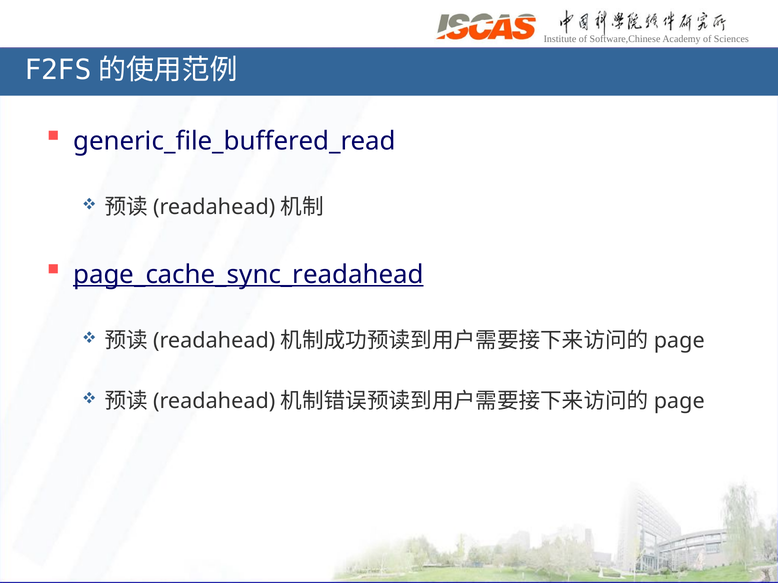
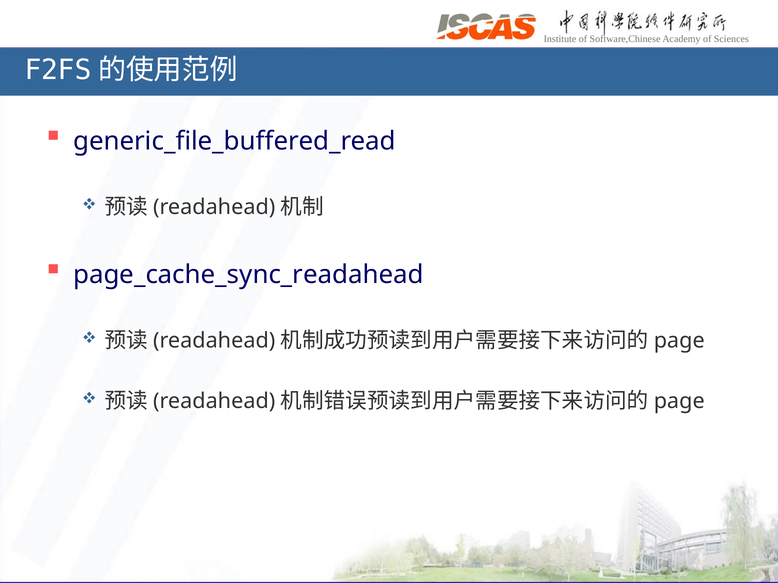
page_cache_sync_readahead underline: present -> none (248, 275)
